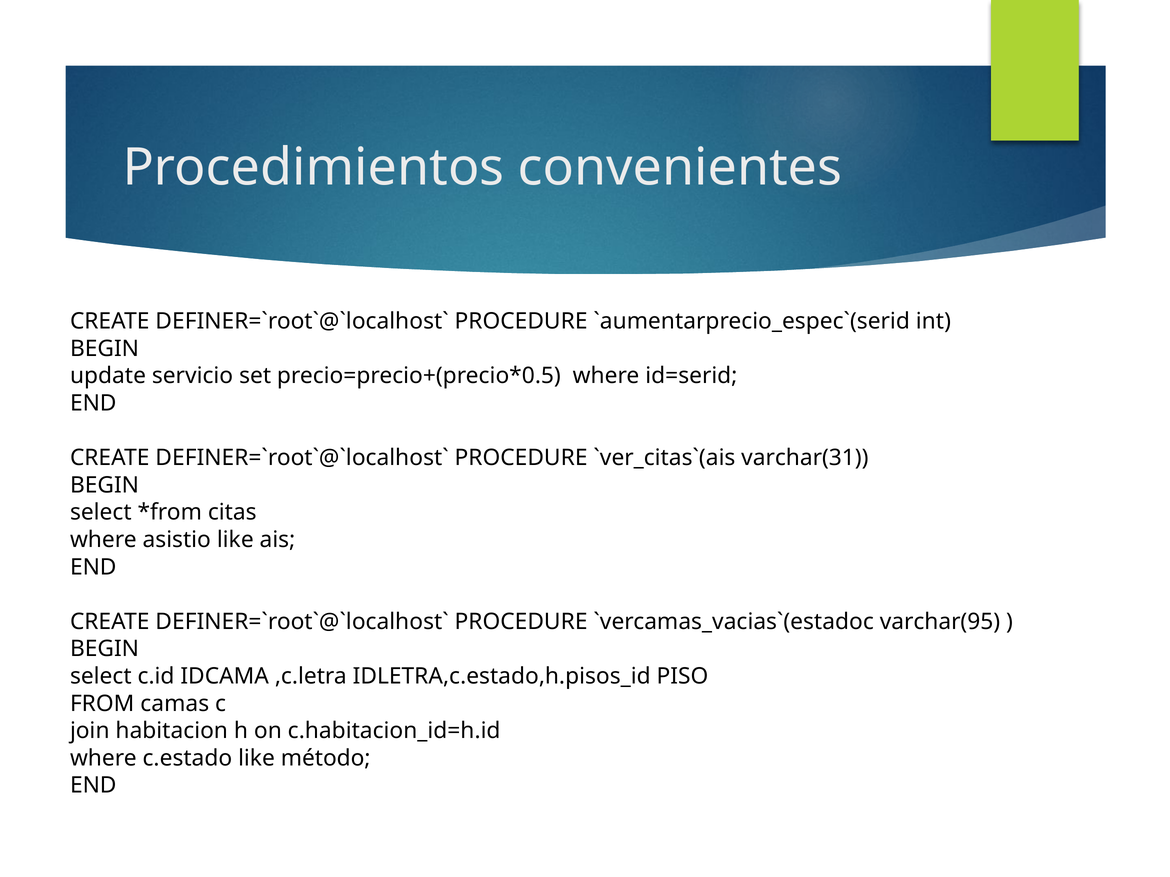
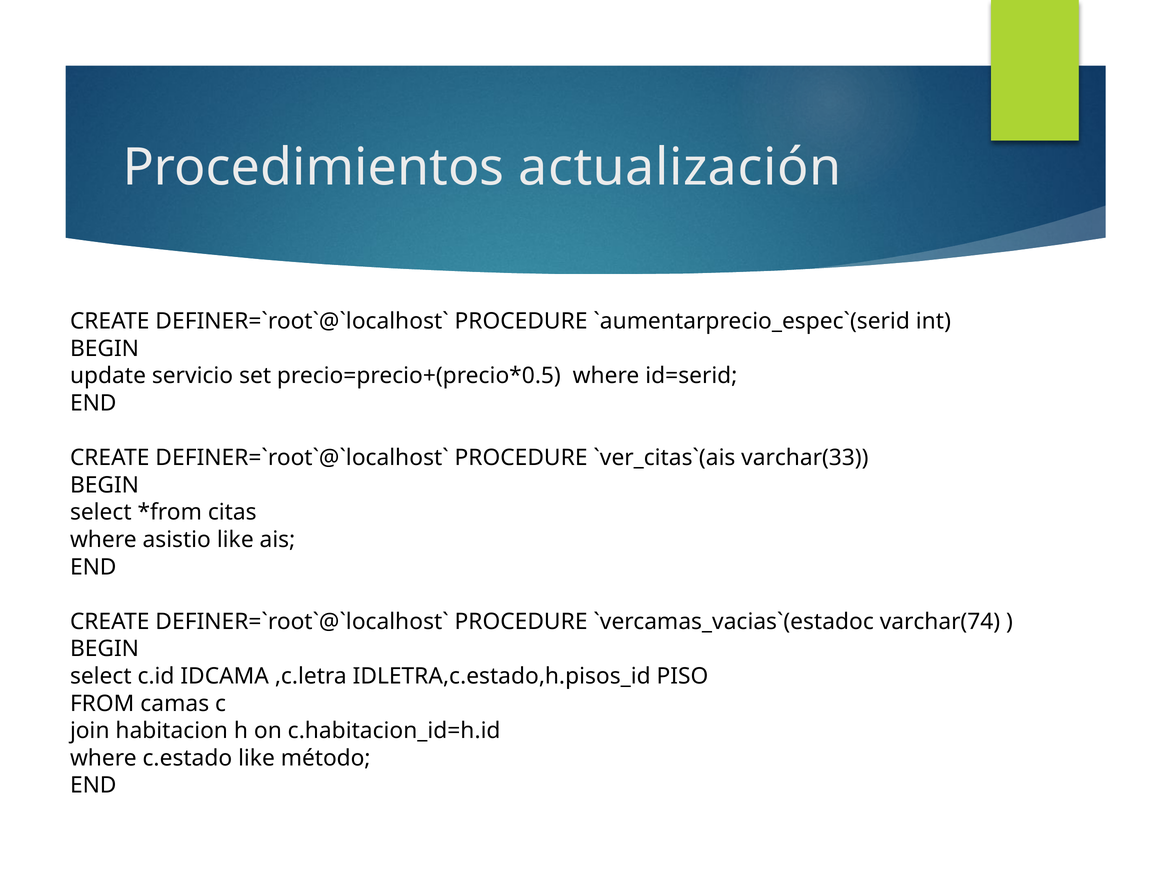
convenientes: convenientes -> actualización (680, 168)
varchar(31: varchar(31 -> varchar(33 (805, 458)
varchar(95: varchar(95 -> varchar(74 (940, 622)
